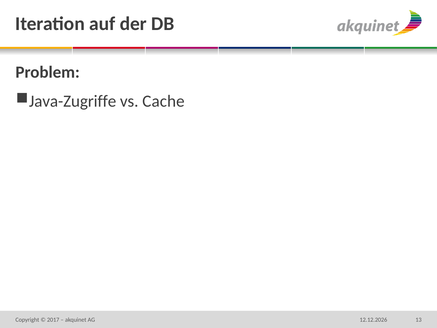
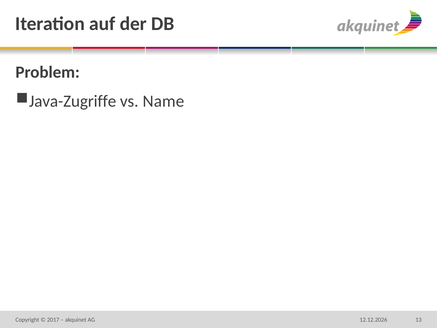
Cache: Cache -> Name (163, 101)
